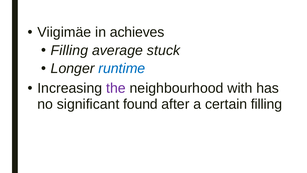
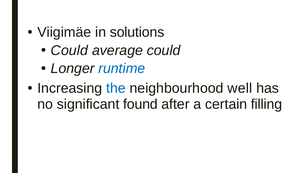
achieves: achieves -> solutions (137, 32)
Filling: Filling -> Could (69, 50)
average stuck: stuck -> could (164, 50)
the colour: purple -> blue (116, 88)
with: with -> well (240, 88)
